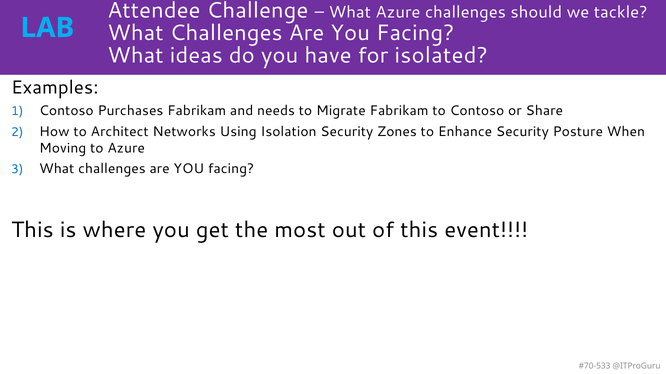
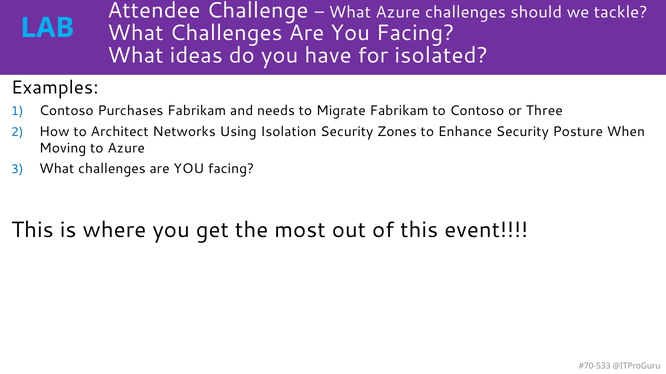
Share: Share -> Three (544, 111)
